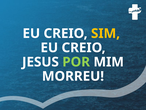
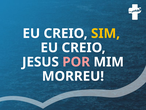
POR colour: light green -> pink (76, 62)
